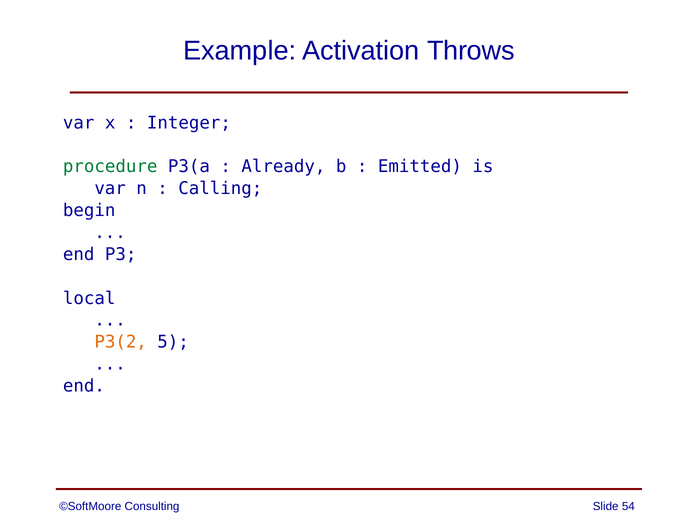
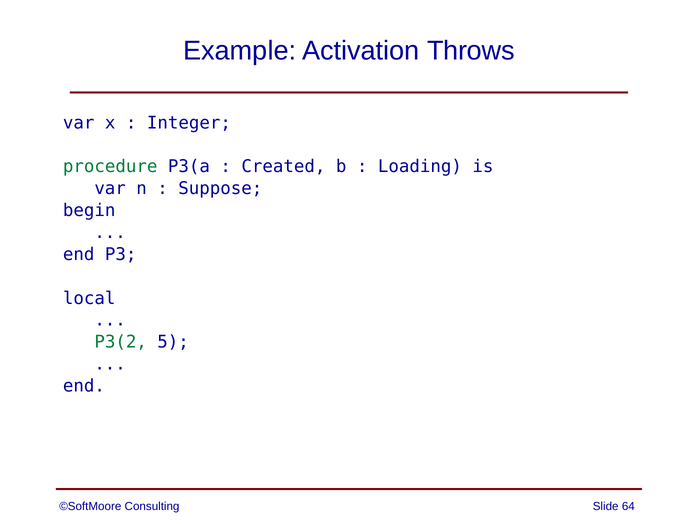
Already: Already -> Created (283, 167)
Emitted: Emitted -> Loading (420, 167)
Calling: Calling -> Suppose (220, 188)
P3(2 colour: orange -> green (121, 342)
54: 54 -> 64 (628, 506)
